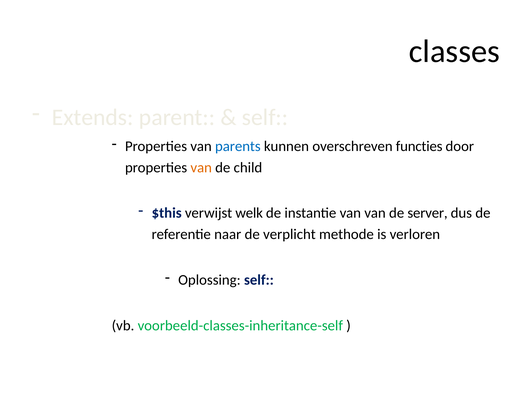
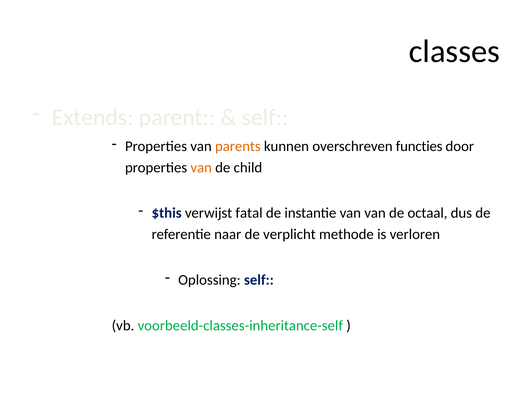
parents colour: blue -> orange (238, 146)
welk: welk -> fatal (249, 213)
server: server -> octaal (427, 213)
